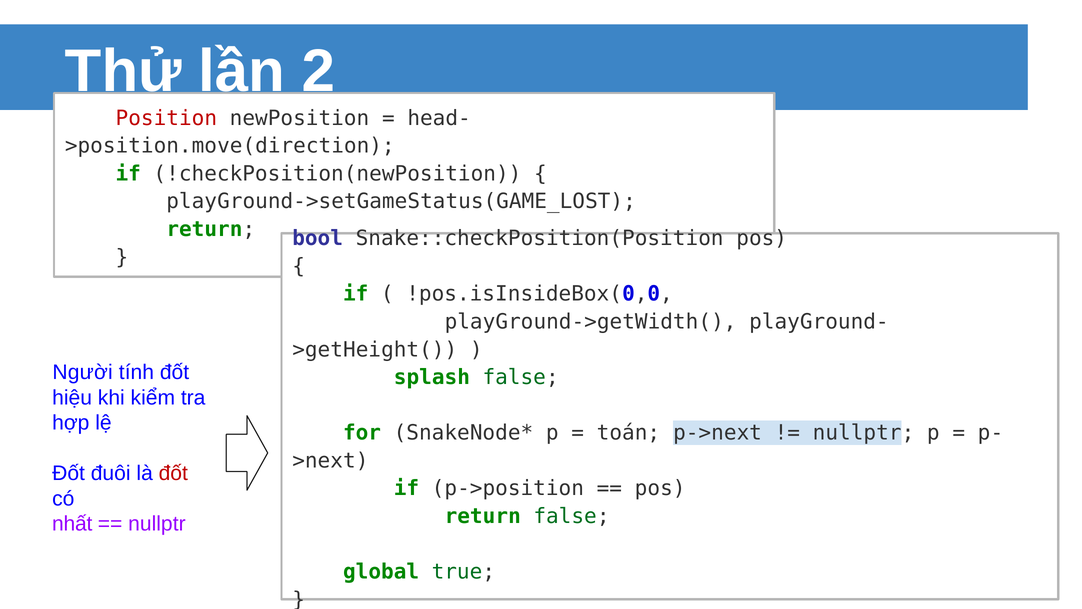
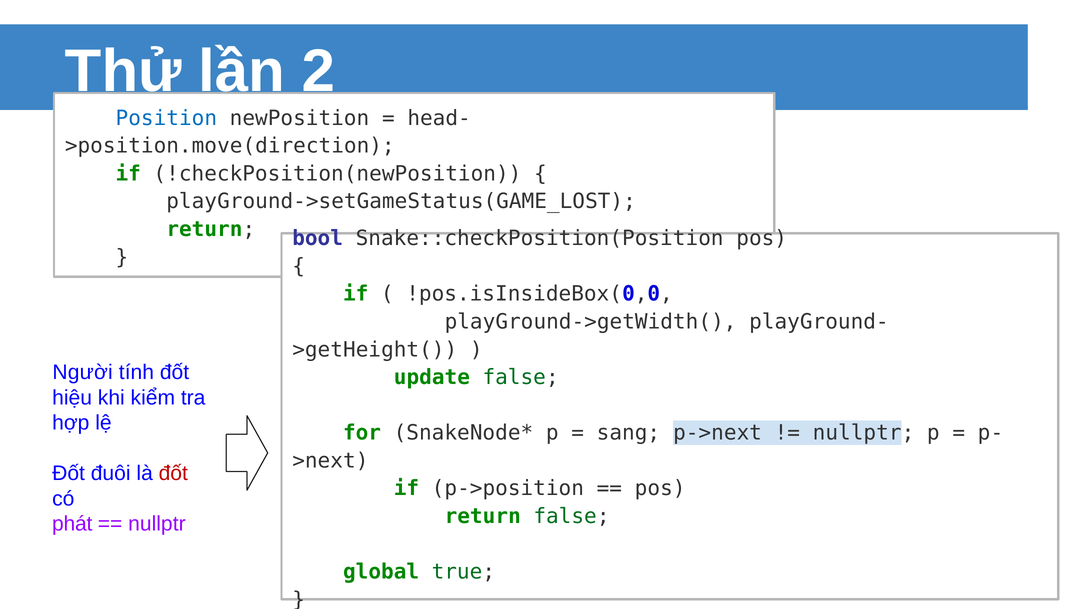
Position colour: red -> blue (166, 118)
splash: splash -> update (432, 377)
toán: toán -> sang (628, 433)
nhất: nhất -> phát (72, 524)
